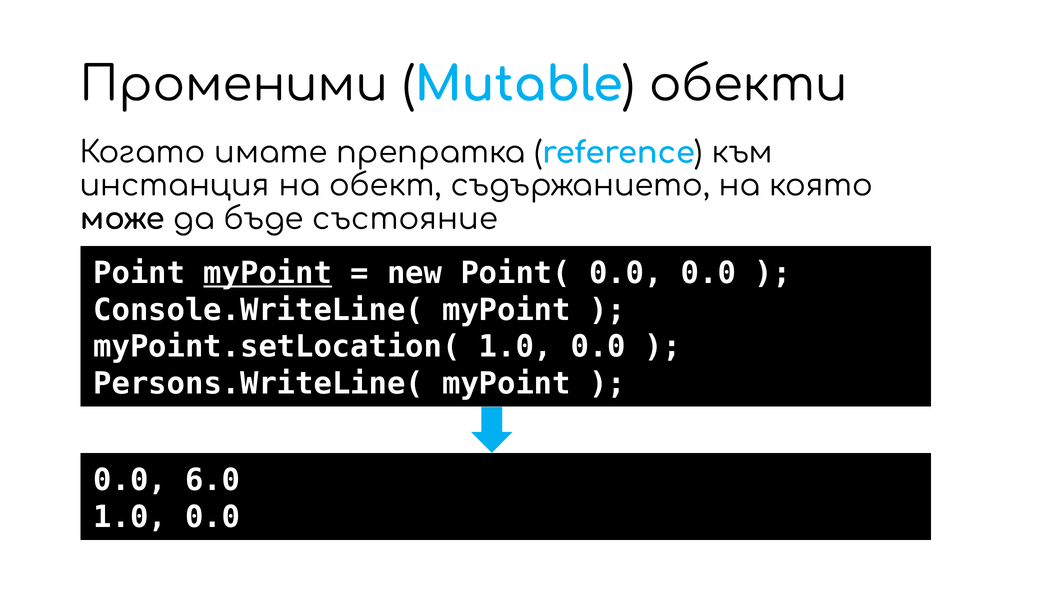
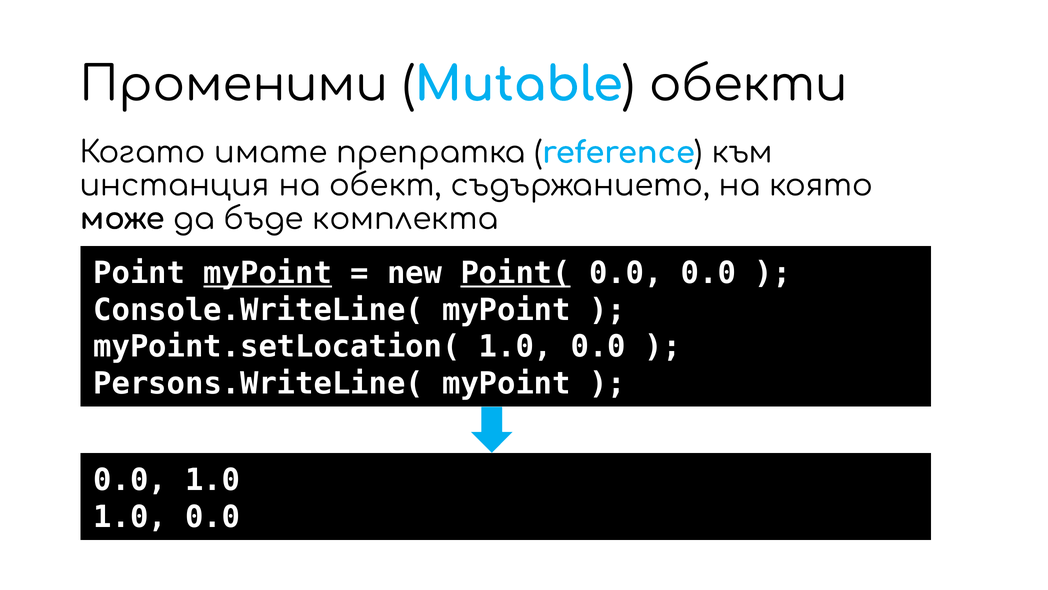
състояние: състояние -> комплекта (405, 219)
Point( underline: none -> present (516, 273)
0.0 6.0: 6.0 -> 1.0 (213, 480)
